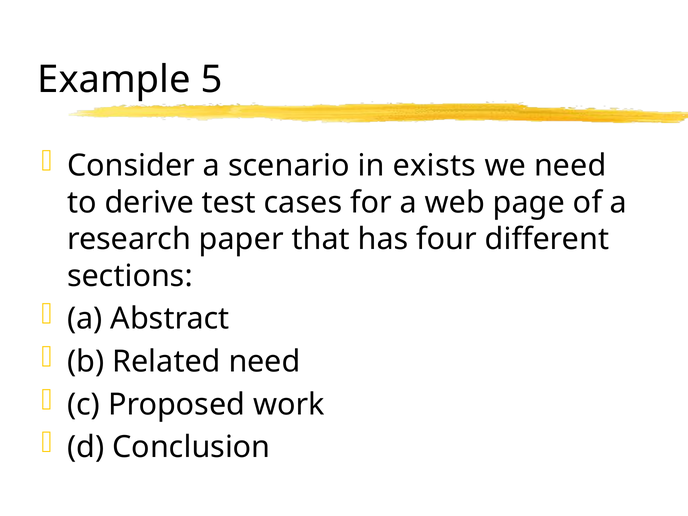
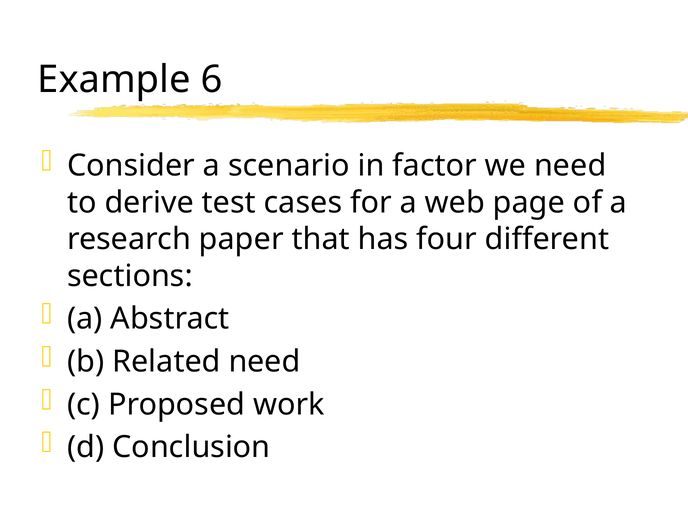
5: 5 -> 6 (212, 79)
exists: exists -> factor (435, 166)
